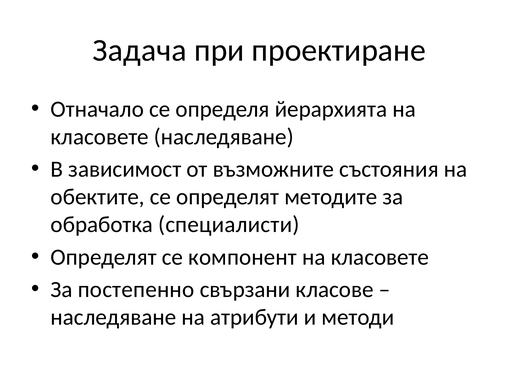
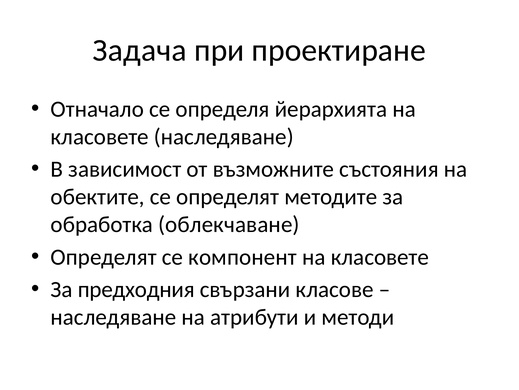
специалисти: специалисти -> облекчаване (229, 224)
постепенно: постепенно -> предходния (136, 289)
